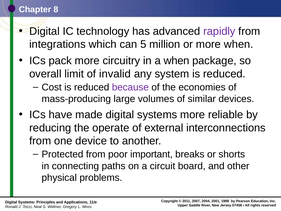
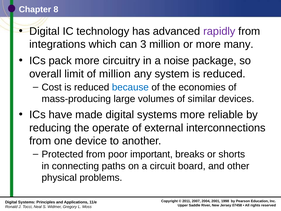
5: 5 -> 3 (143, 44)
more when: when -> many (239, 44)
a when: when -> noise (177, 61)
of invalid: invalid -> million (115, 74)
because colour: purple -> blue (130, 87)
